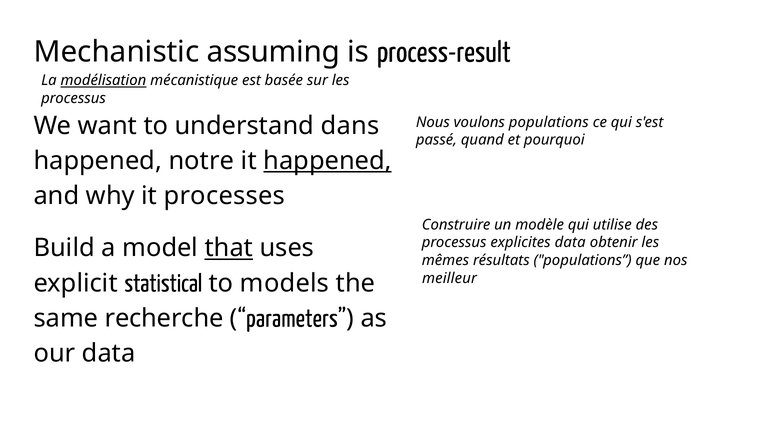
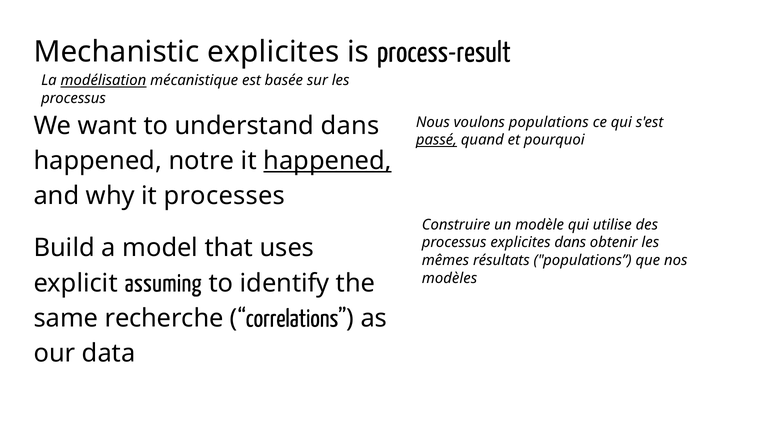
Mechanistic assuming: assuming -> explicites (273, 52)
passé underline: none -> present (436, 140)
explicites data: data -> dans (570, 242)
that underline: present -> none (229, 248)
meilleur: meilleur -> modèles (450, 278)
statistical: statistical -> assuming (163, 283)
models: models -> identify (285, 283)
parameters: parameters -> correlations (292, 318)
